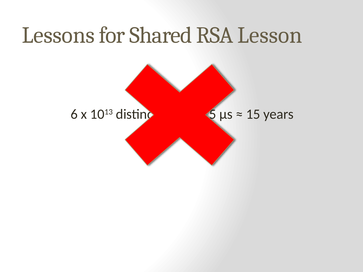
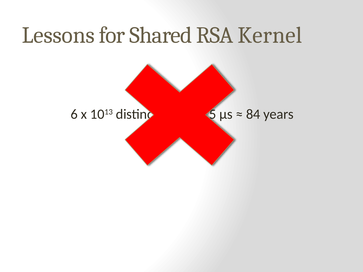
Lesson: Lesson -> Kernel (270, 35)
15: 15 -> 84 (253, 114)
